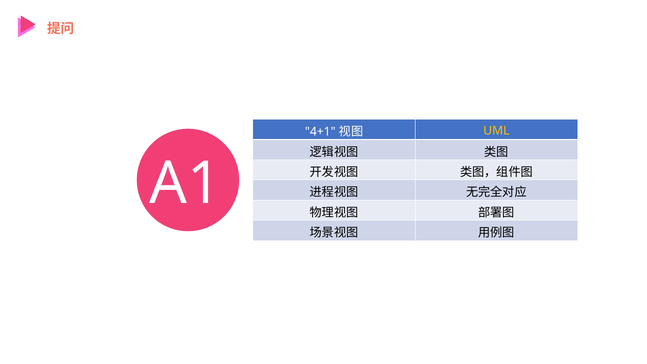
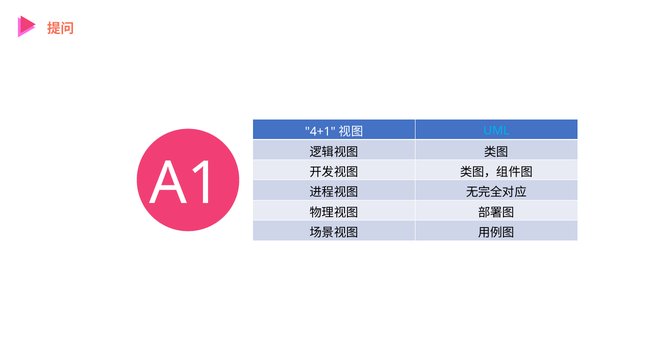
UML colour: yellow -> light blue (496, 131)
